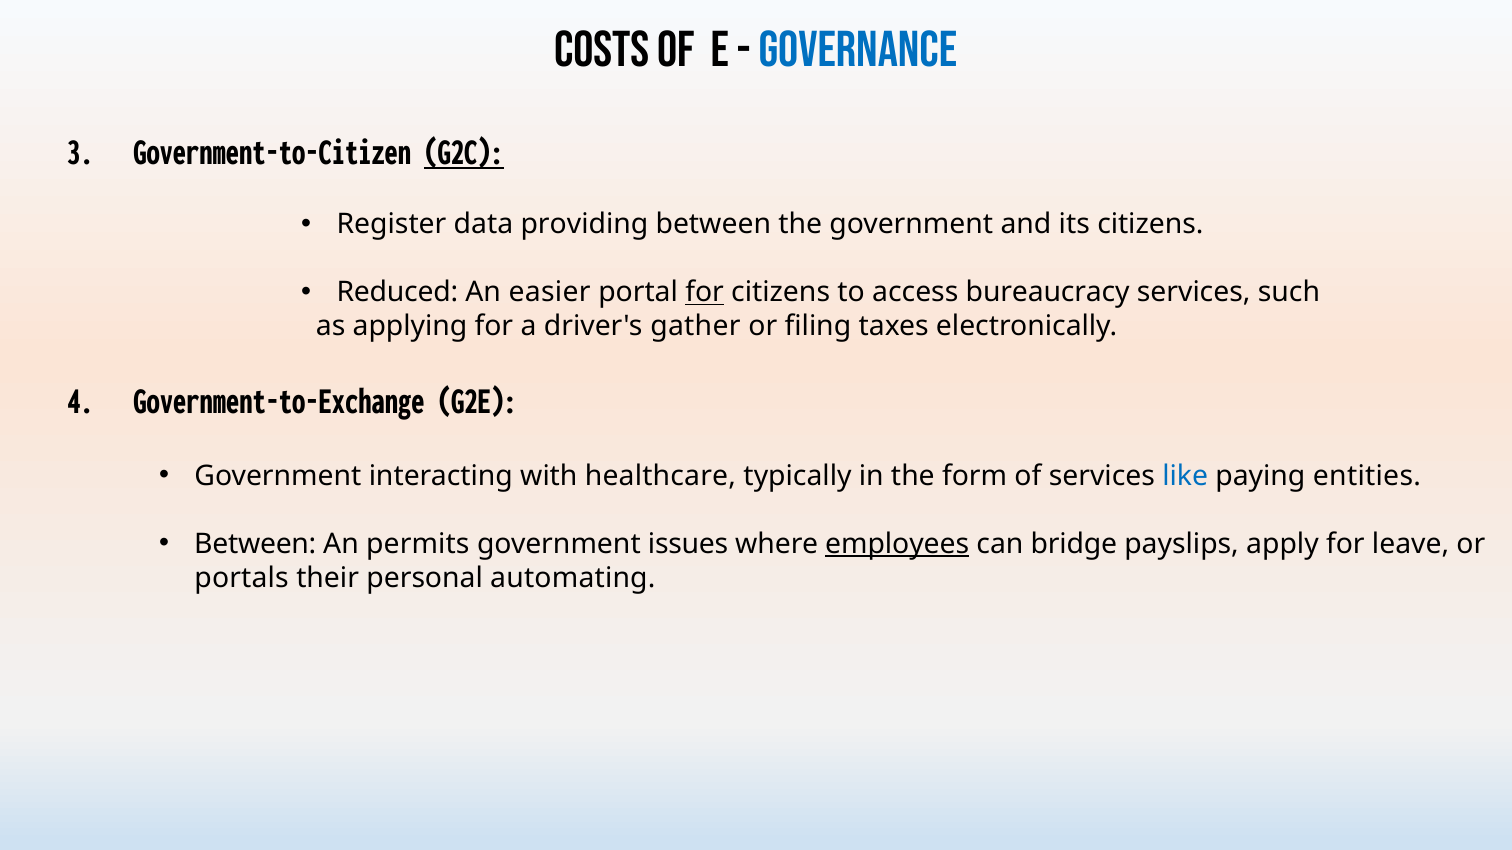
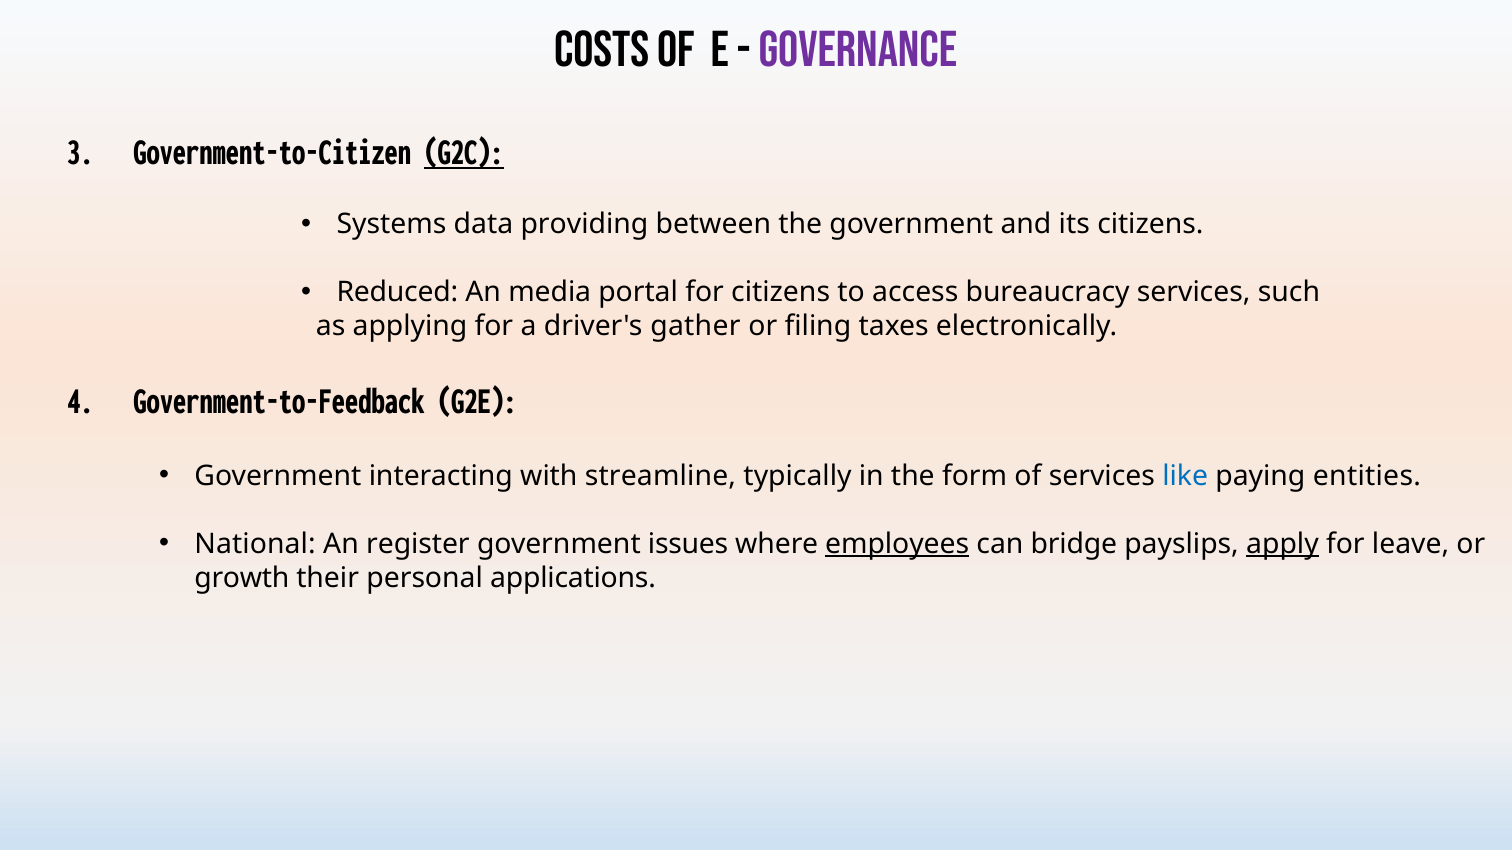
GOvernance colour: blue -> purple (858, 50)
Register: Register -> Systems (392, 224)
easier: easier -> media (550, 292)
for underline: present -> none (705, 292)
Government-to-Exchange: Government-to-Exchange -> Government-to-Feedback (279, 401)
healthcare: healthcare -> streamline (660, 476)
Between: Between -> National (255, 544)
permits: permits -> register (418, 544)
apply underline: none -> present (1282, 544)
portals: portals -> growth (242, 578)
automating: automating -> applications (573, 578)
